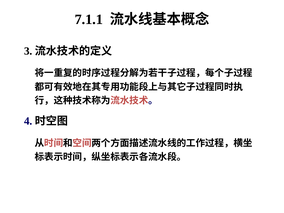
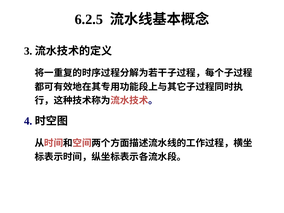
7.1.1: 7.1.1 -> 6.2.5 (89, 19)
